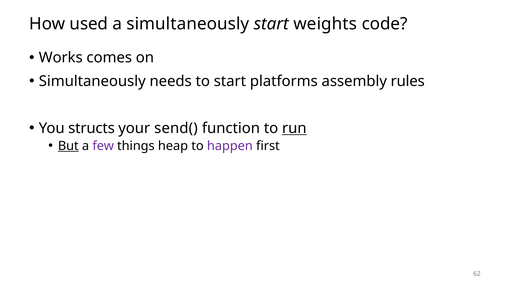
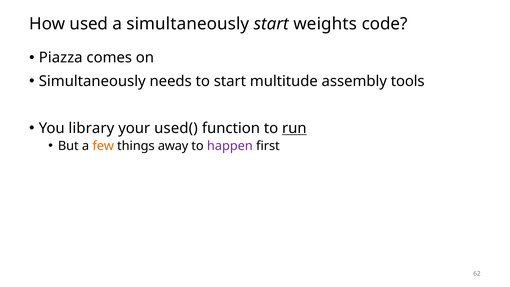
Works: Works -> Piazza (61, 58)
platforms: platforms -> multitude (284, 81)
rules: rules -> tools (408, 81)
structs: structs -> library (91, 128)
send(: send( -> used( (176, 128)
But underline: present -> none (68, 146)
few colour: purple -> orange (103, 146)
heap: heap -> away (173, 146)
